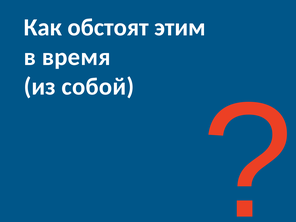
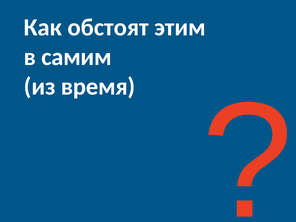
время: время -> самим (76, 57)
собой: собой -> время (98, 87)
